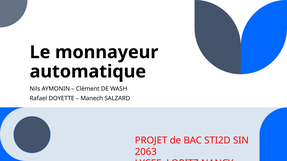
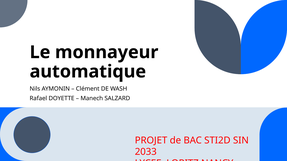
2063: 2063 -> 2033 (146, 152)
